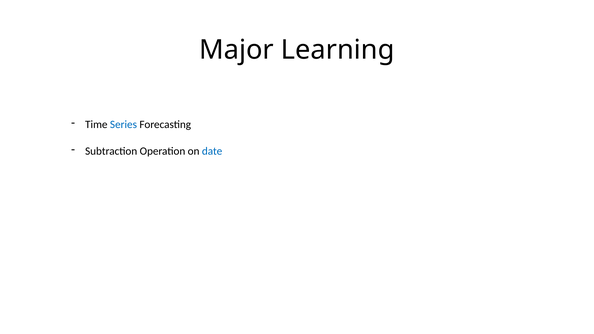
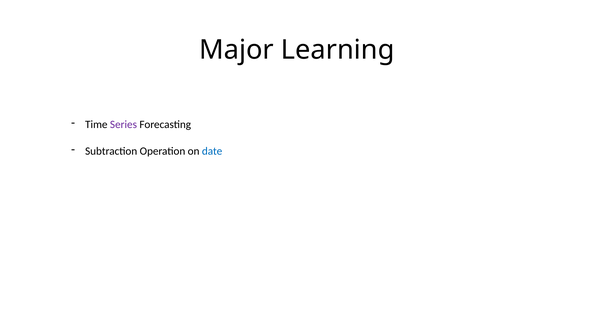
Series colour: blue -> purple (123, 125)
